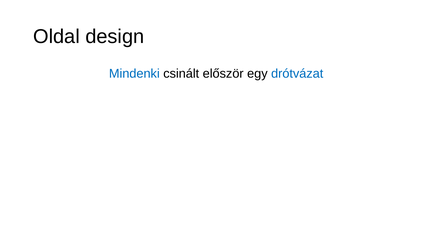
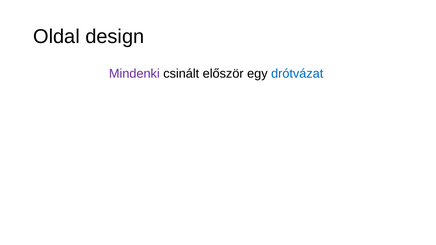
Mindenki colour: blue -> purple (134, 74)
